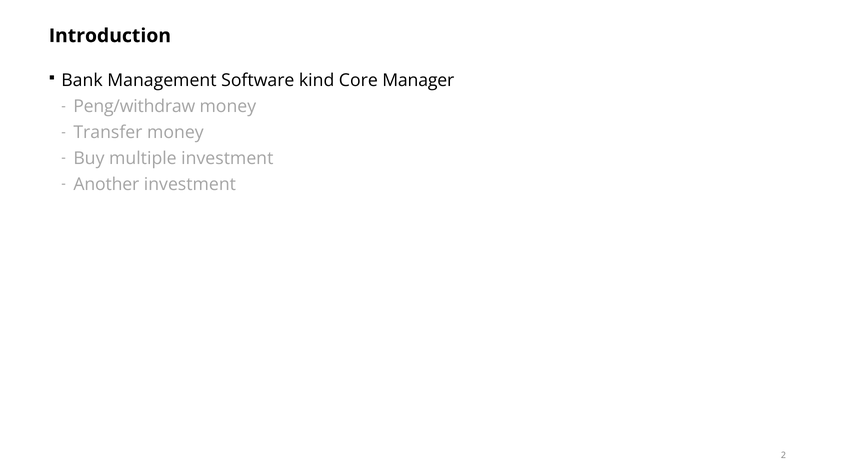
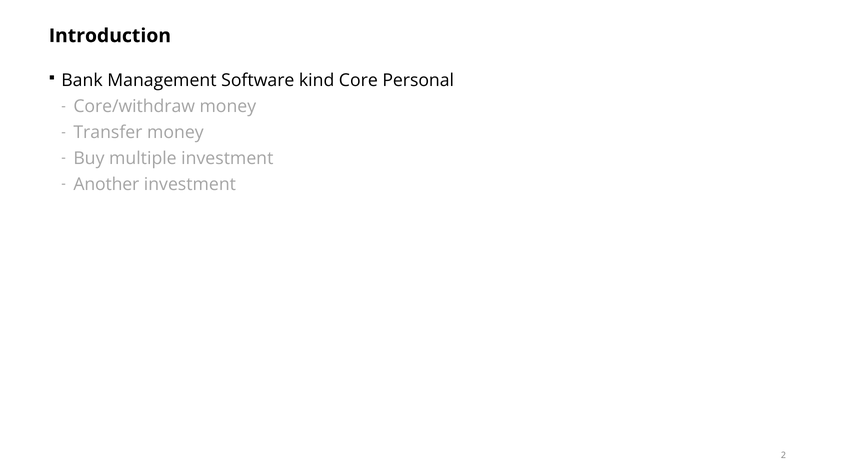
Manager: Manager -> Personal (418, 81)
Peng/withdraw: Peng/withdraw -> Core/withdraw (134, 107)
